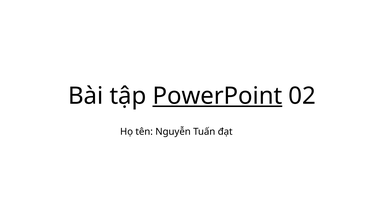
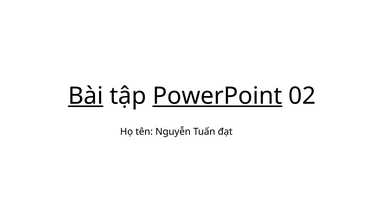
Bài underline: none -> present (86, 96)
